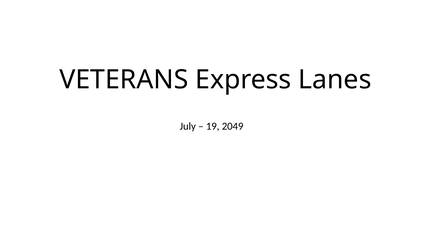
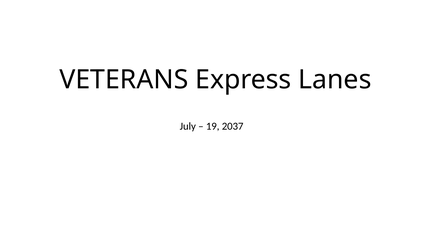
2049: 2049 -> 2037 (233, 126)
